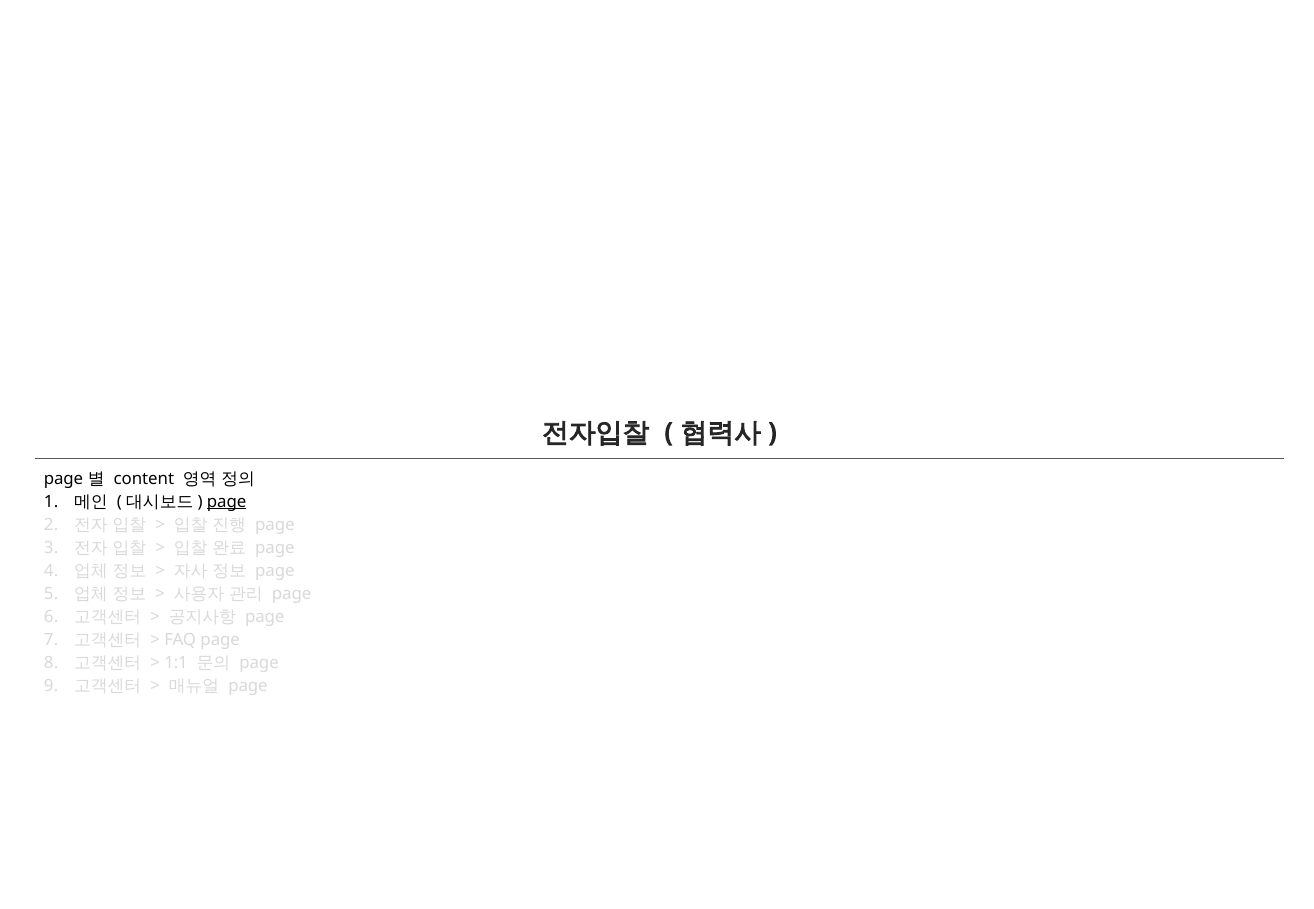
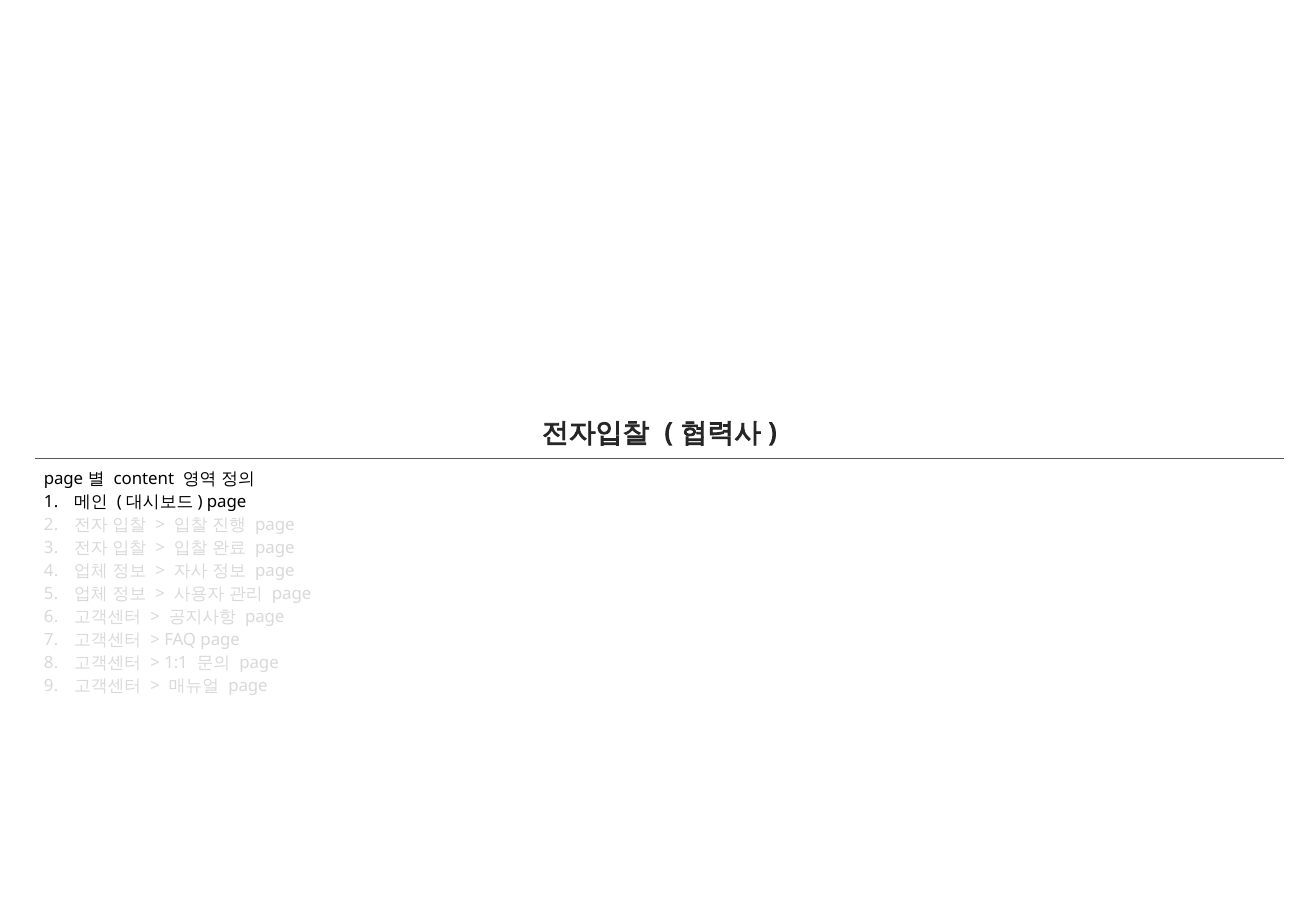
page underline: present -> none (227, 502)
